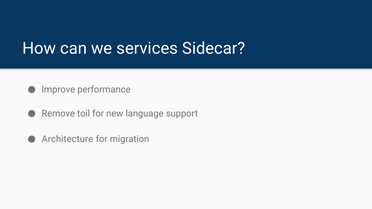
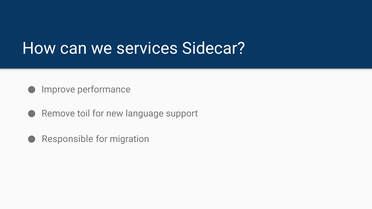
Architecture: Architecture -> Responsible (67, 139)
